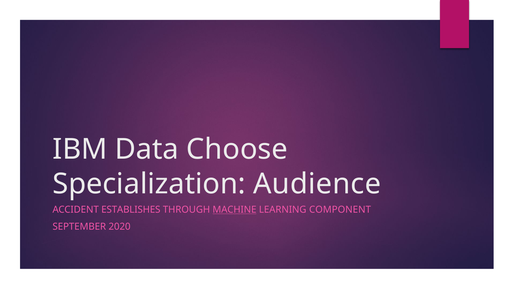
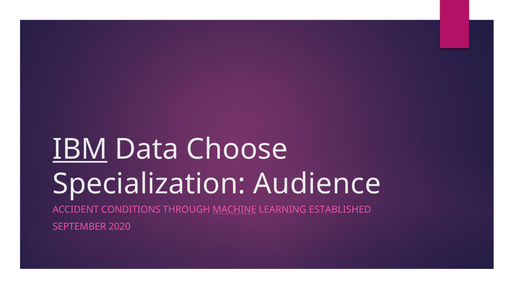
IBM underline: none -> present (80, 149)
ESTABLISHES: ESTABLISHES -> CONDITIONS (131, 210)
COMPONENT: COMPONENT -> ESTABLISHED (340, 210)
